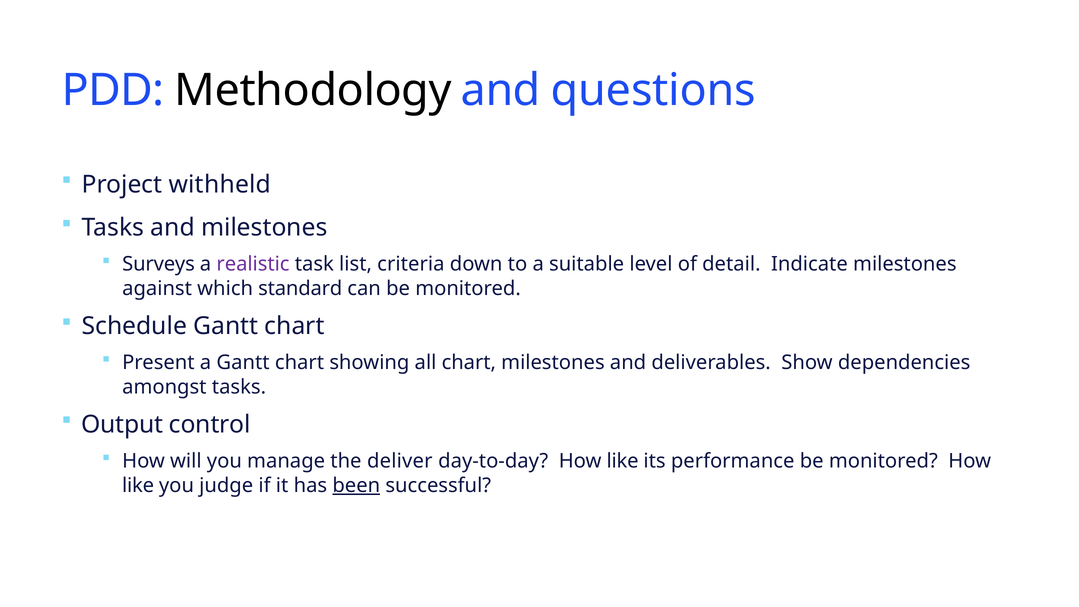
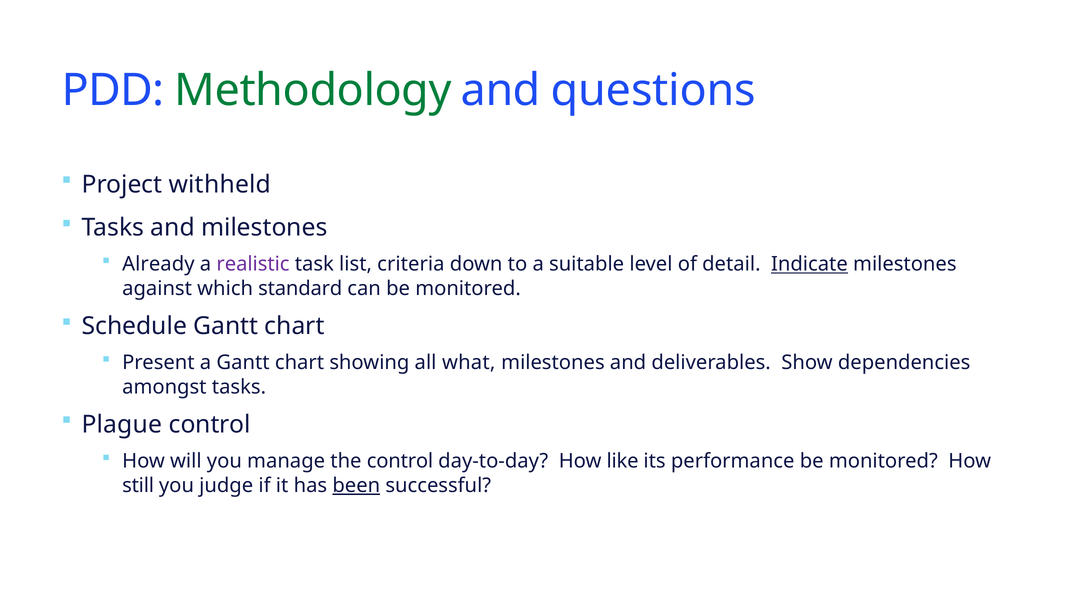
Methodology colour: black -> green (313, 91)
Surveys: Surveys -> Already (158, 264)
Indicate underline: none -> present (809, 264)
all chart: chart -> what (469, 363)
Output: Output -> Plague (122, 424)
the deliver: deliver -> control (400, 461)
like: like -> still (138, 486)
